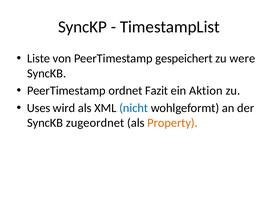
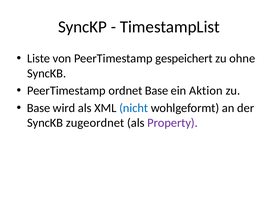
were: were -> ohne (242, 58)
ordnet Fazit: Fazit -> Base (157, 90)
Uses: Uses -> Base (39, 108)
Property colour: orange -> purple (173, 123)
